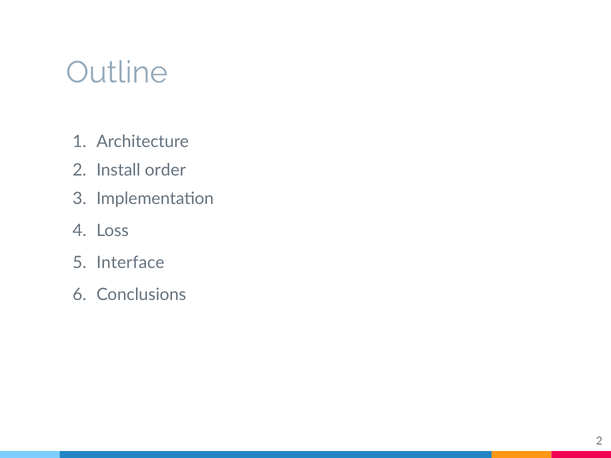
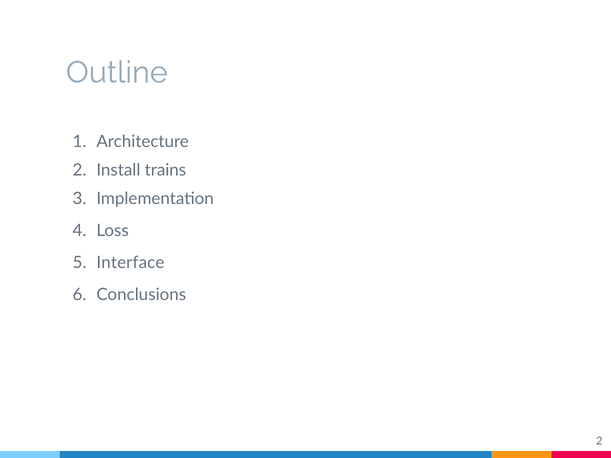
order: order -> trains (165, 170)
